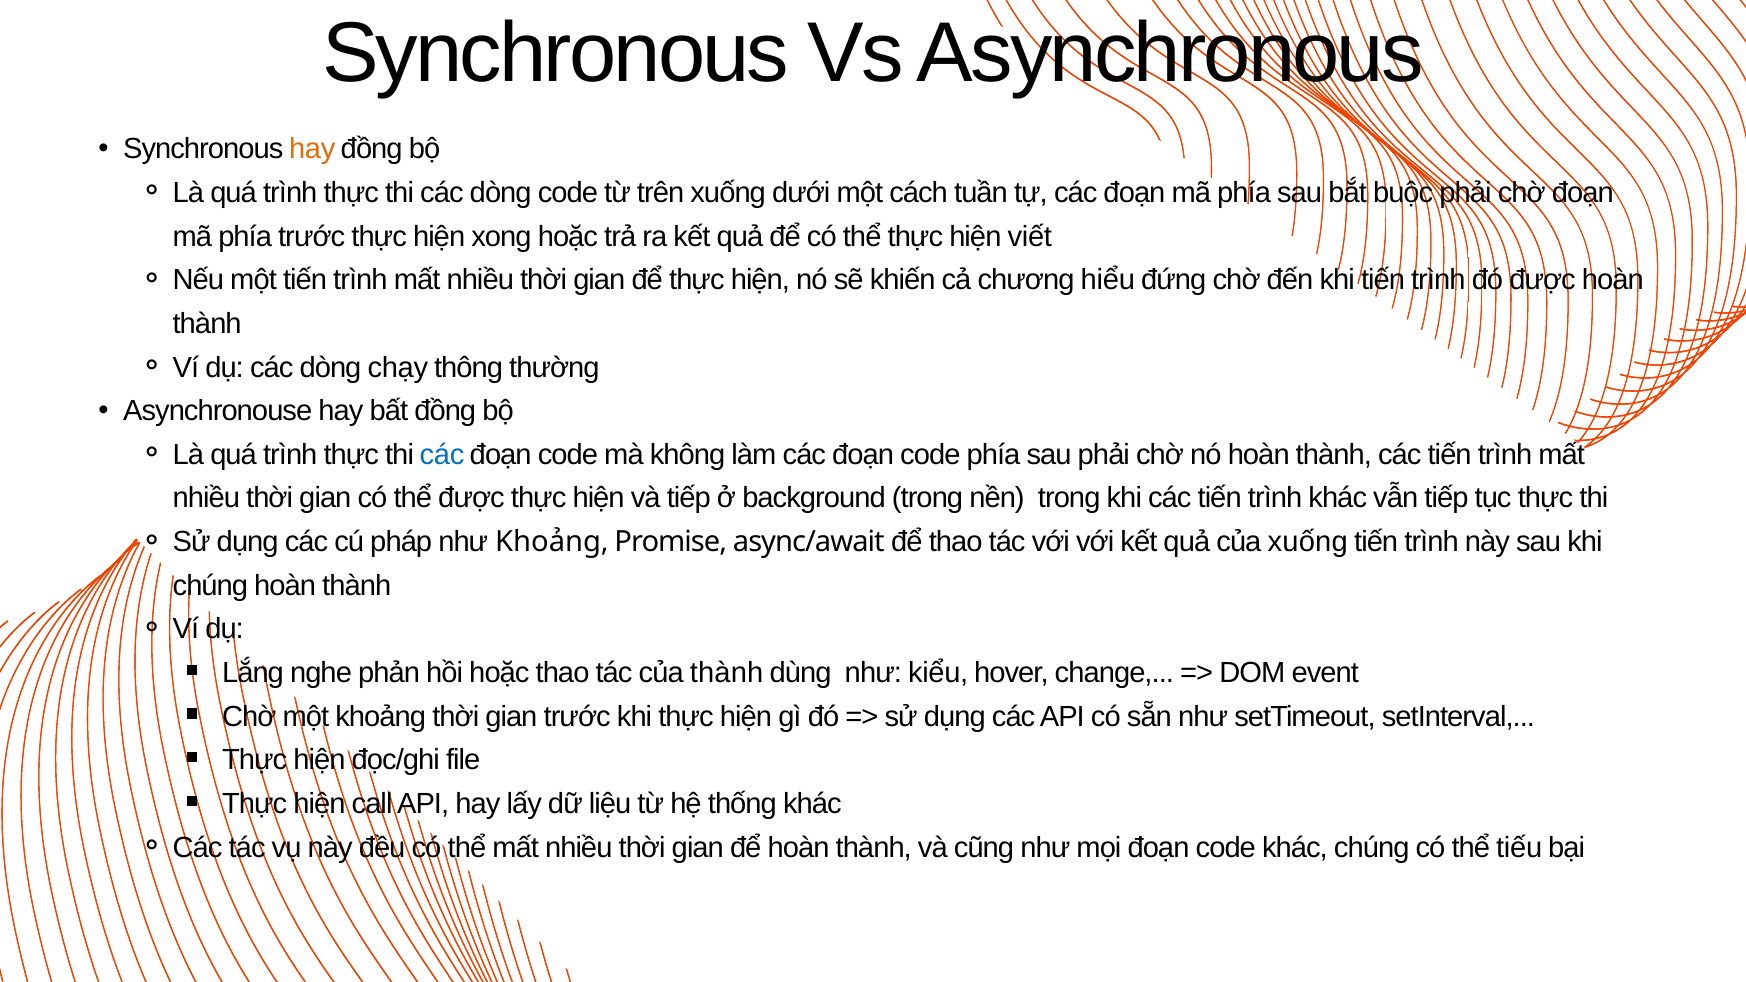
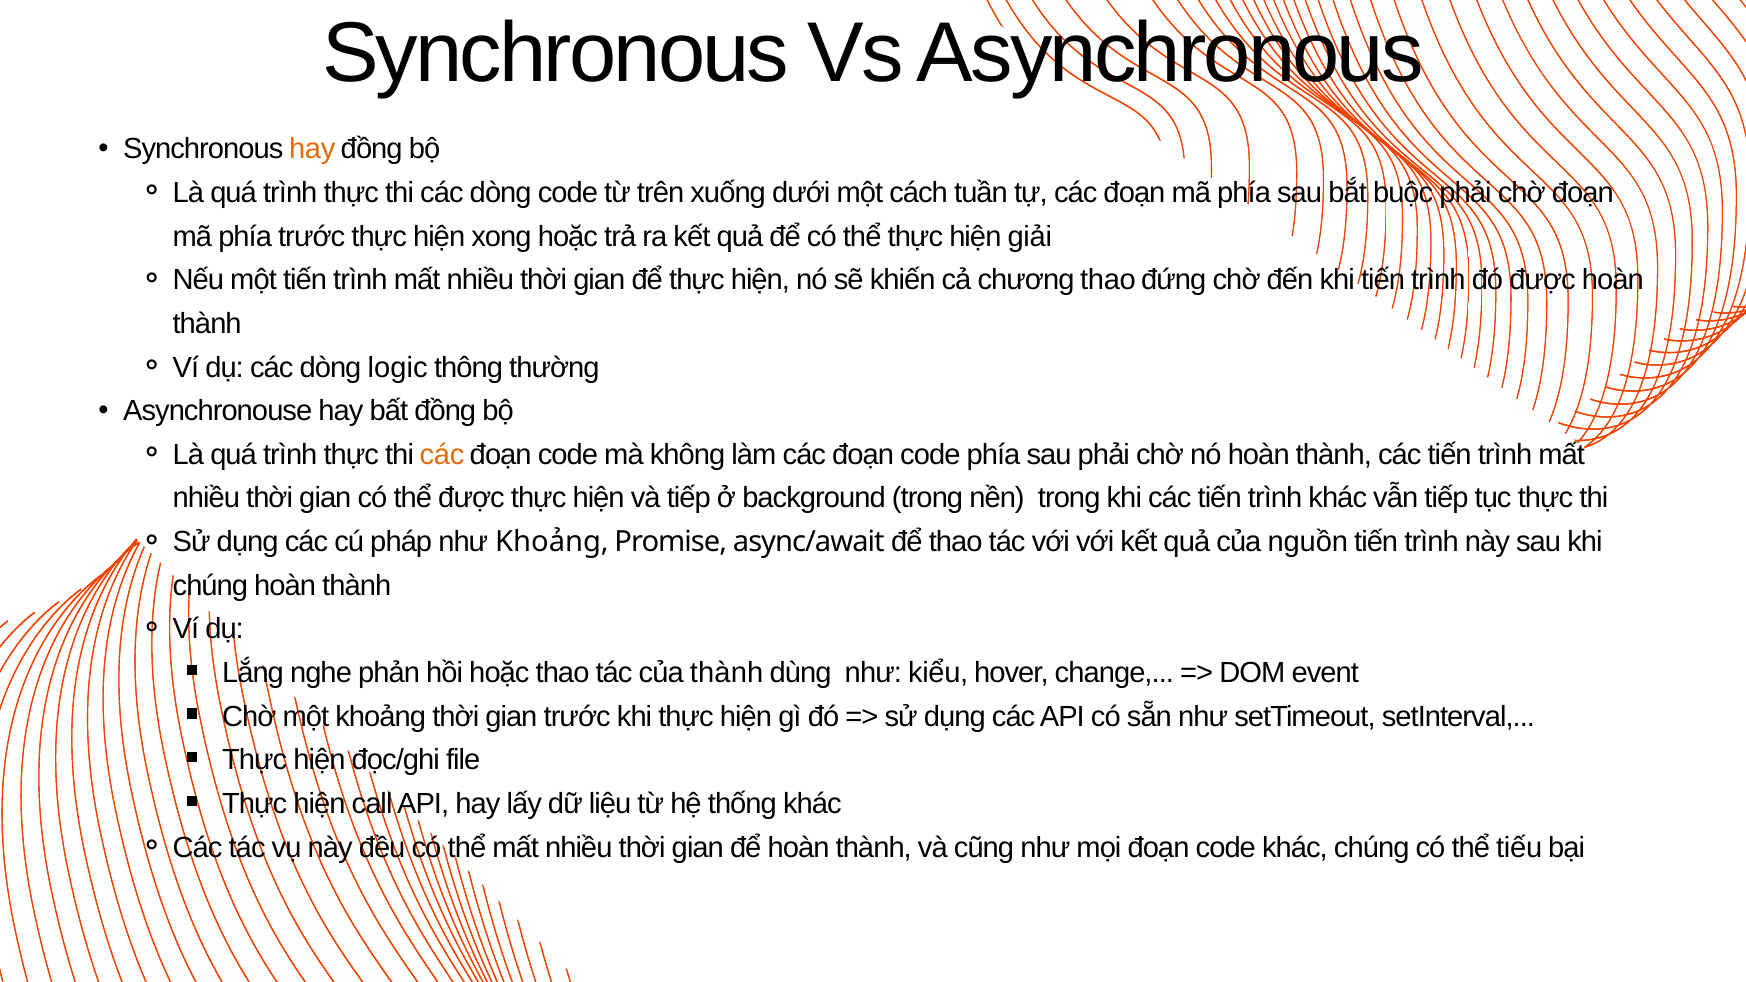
viết: viết -> giải (1030, 237)
chương hiểu: hiểu -> thao (1108, 280)
chạy: chạy -> logic (398, 368)
các colour: blue -> orange (442, 455)
của xuống: xuống -> nguồn (1308, 542)
